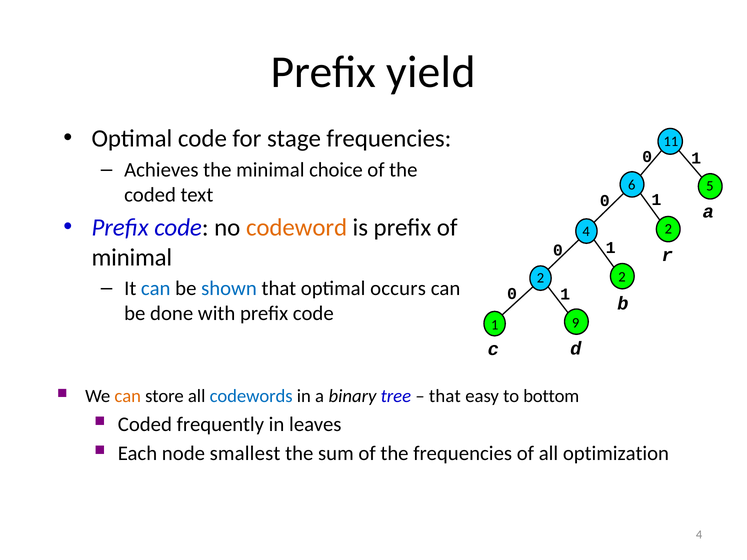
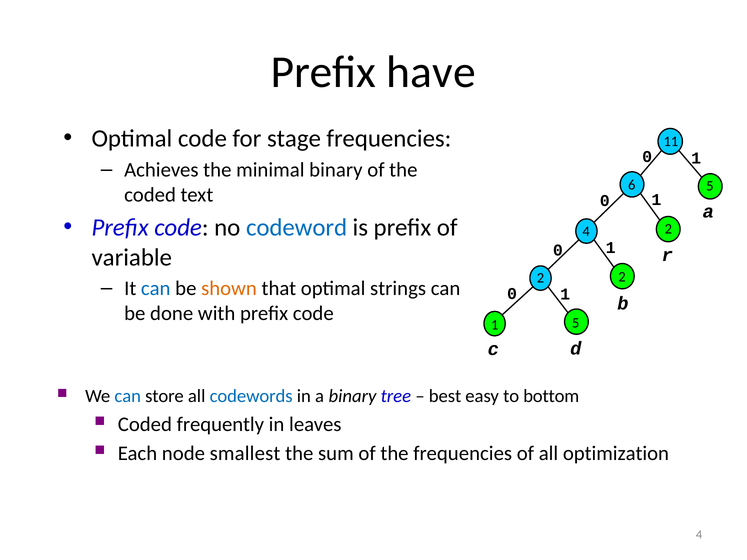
yield: yield -> have (431, 72)
minimal choice: choice -> binary (336, 170)
codeword colour: orange -> blue (297, 228)
minimal: minimal -> variable (132, 257)
shown colour: blue -> orange (229, 289)
occurs: occurs -> strings (398, 289)
1 9: 9 -> 5 (576, 323)
can colour: orange -> blue (128, 396)
that: that -> best (445, 396)
